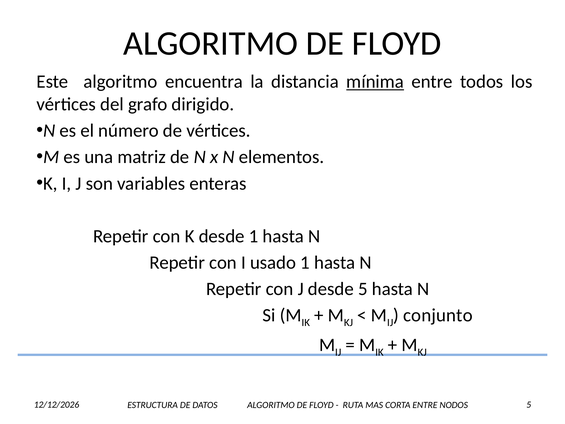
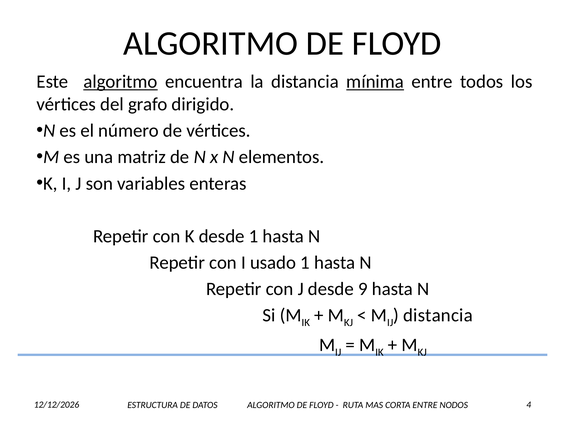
algoritmo underline: none -> present (120, 82)
desde 5: 5 -> 9 (363, 289)
conjunto: conjunto -> distancia (438, 315)
NODOS 5: 5 -> 4 (529, 405)
